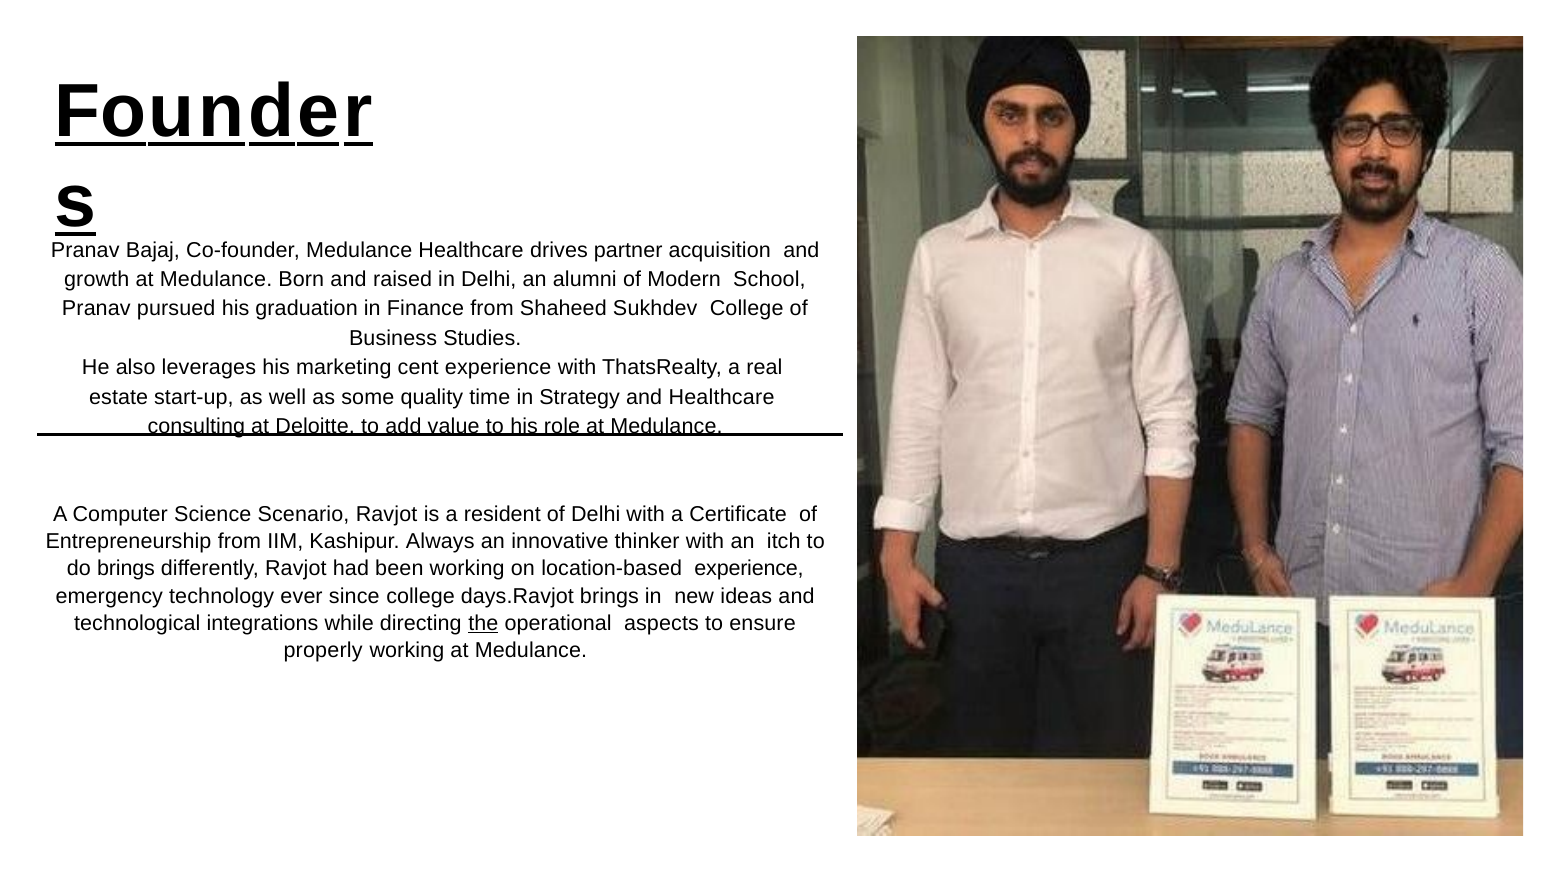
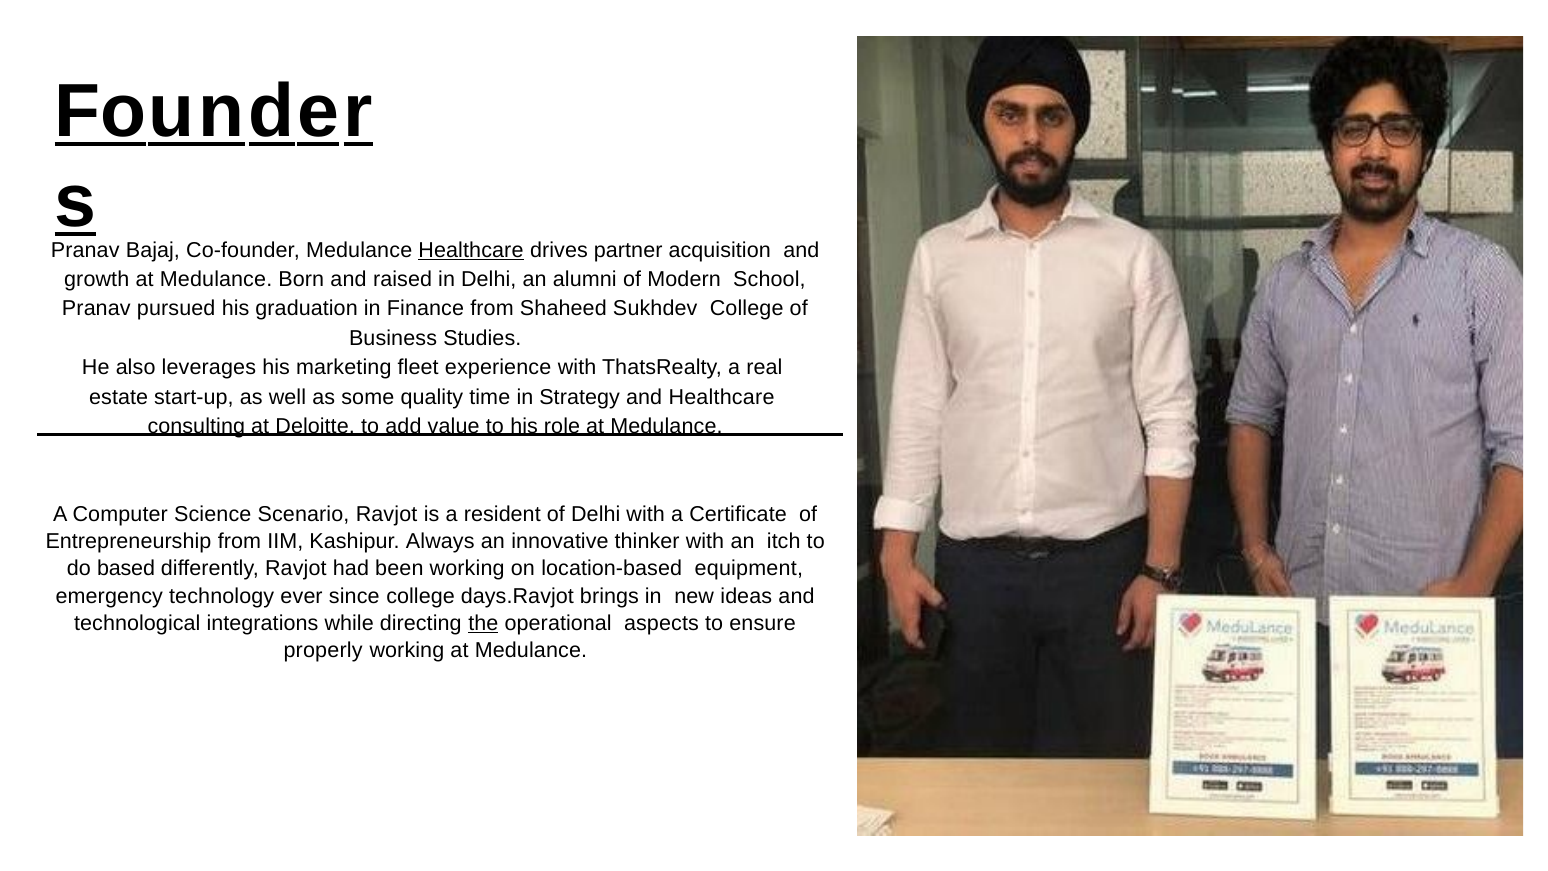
Healthcare underline: none -> present (471, 250)
cent: cent -> fleet (418, 368)
do brings: brings -> based (126, 568)
location-based experience: experience -> equipment (749, 568)
